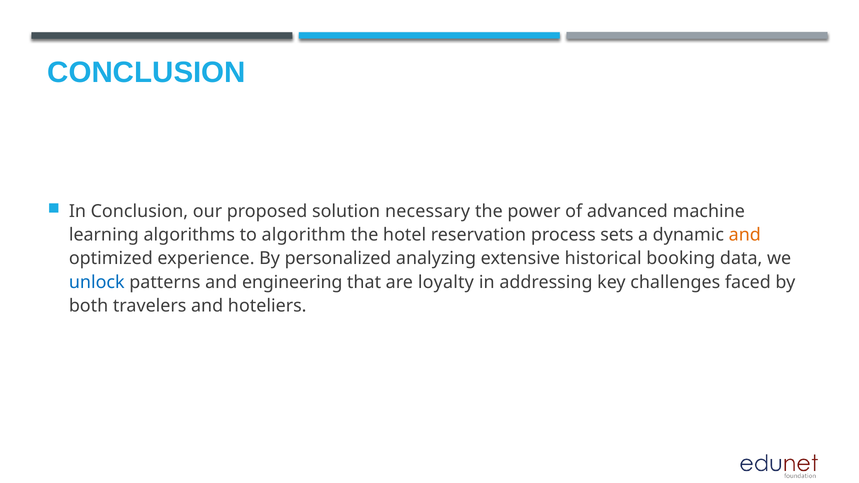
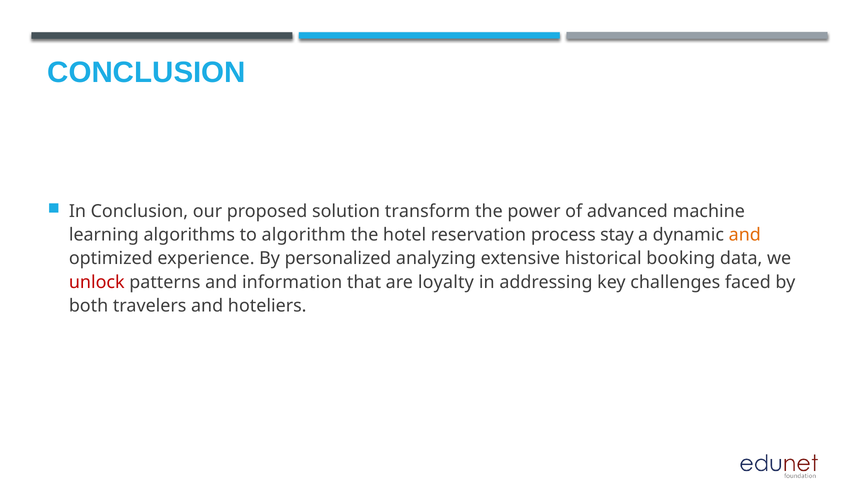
necessary: necessary -> transform (428, 211)
sets: sets -> stay (617, 235)
unlock colour: blue -> red (97, 282)
engineering: engineering -> information (292, 282)
